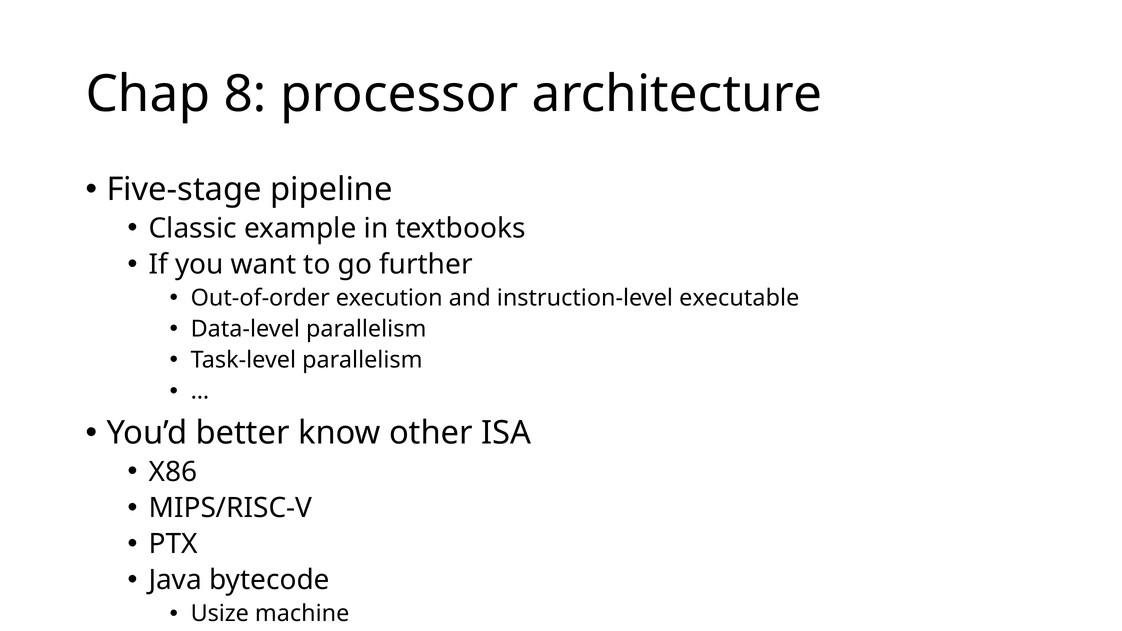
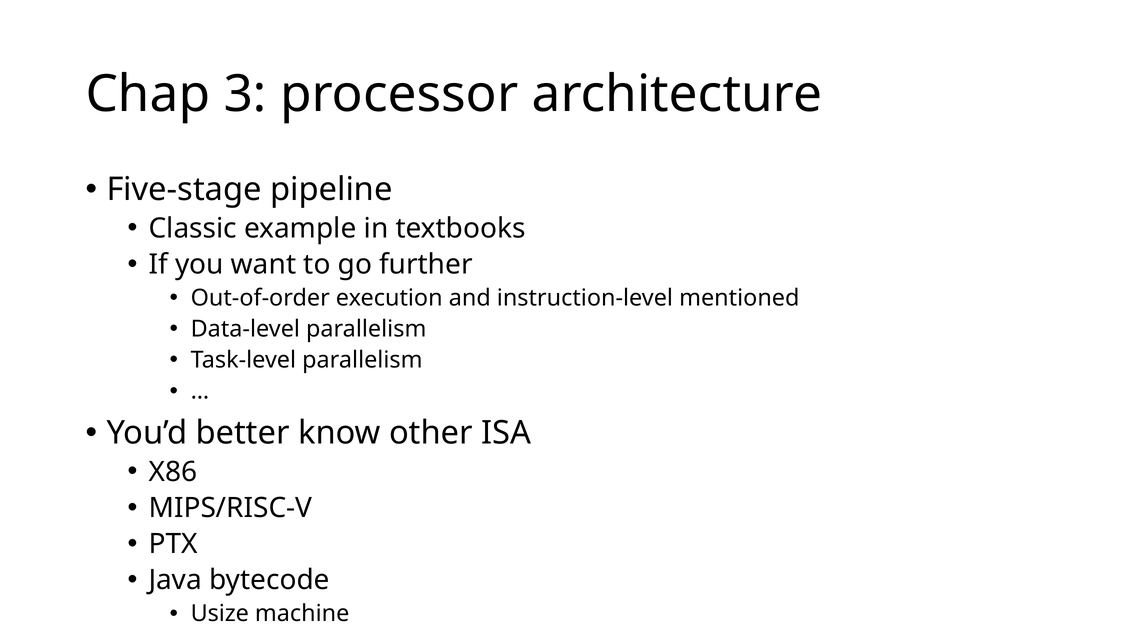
8: 8 -> 3 (245, 94)
executable: executable -> mentioned (739, 298)
